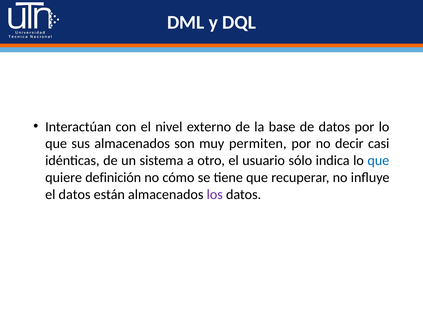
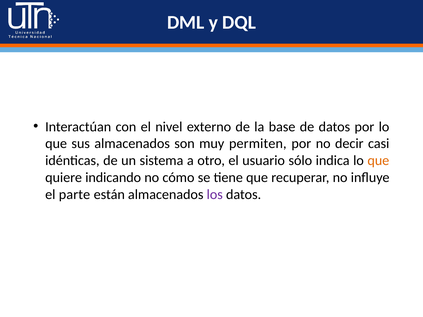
que colour: blue -> orange (378, 161)
definición: definición -> indicando (113, 178)
el datos: datos -> parte (74, 195)
